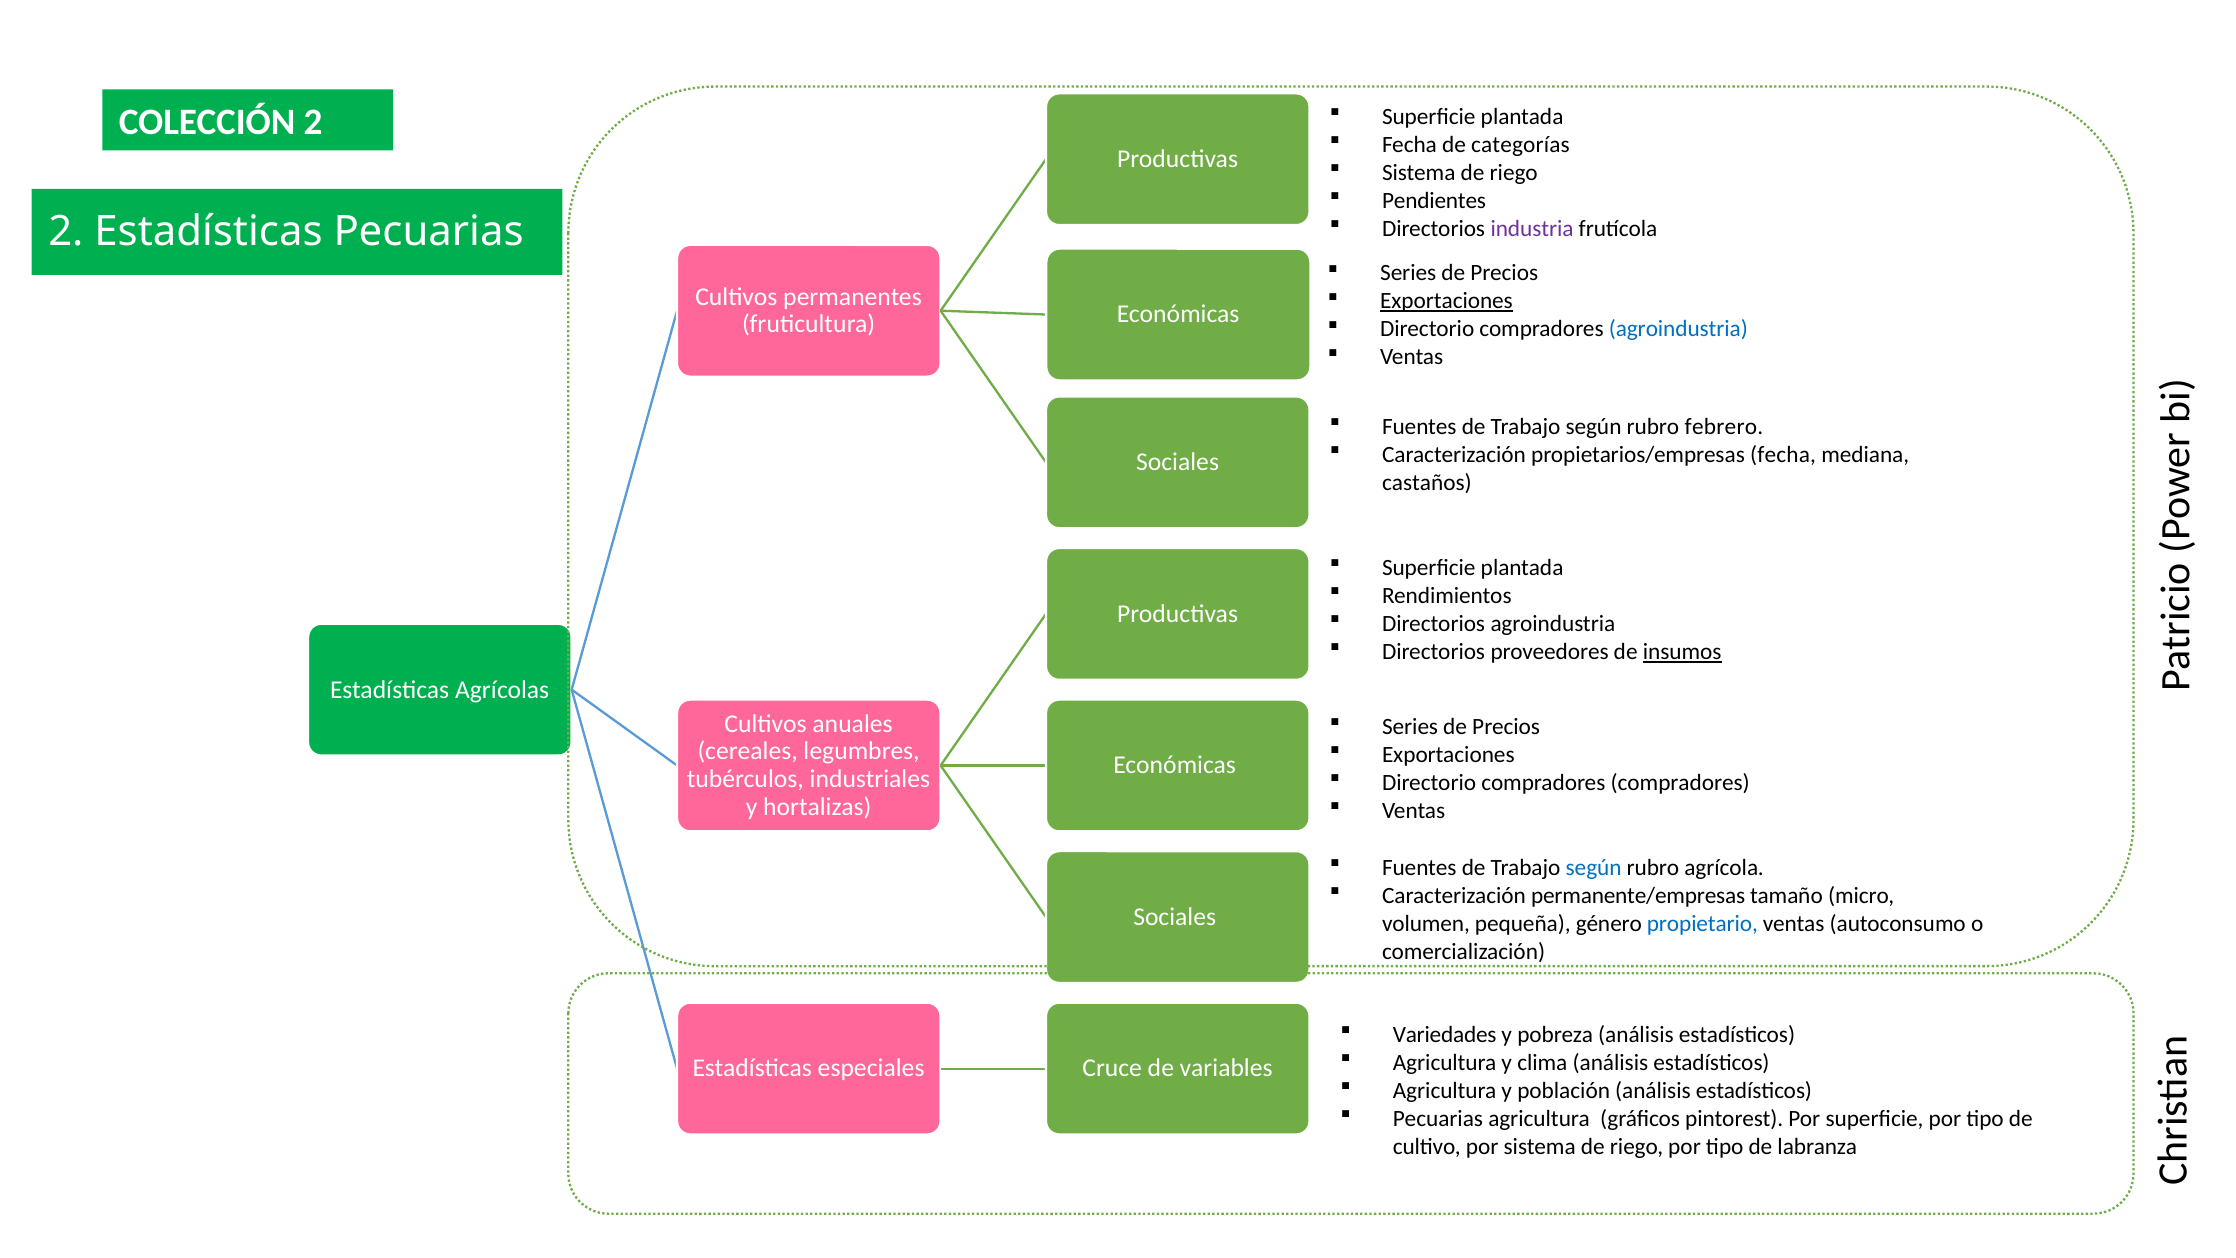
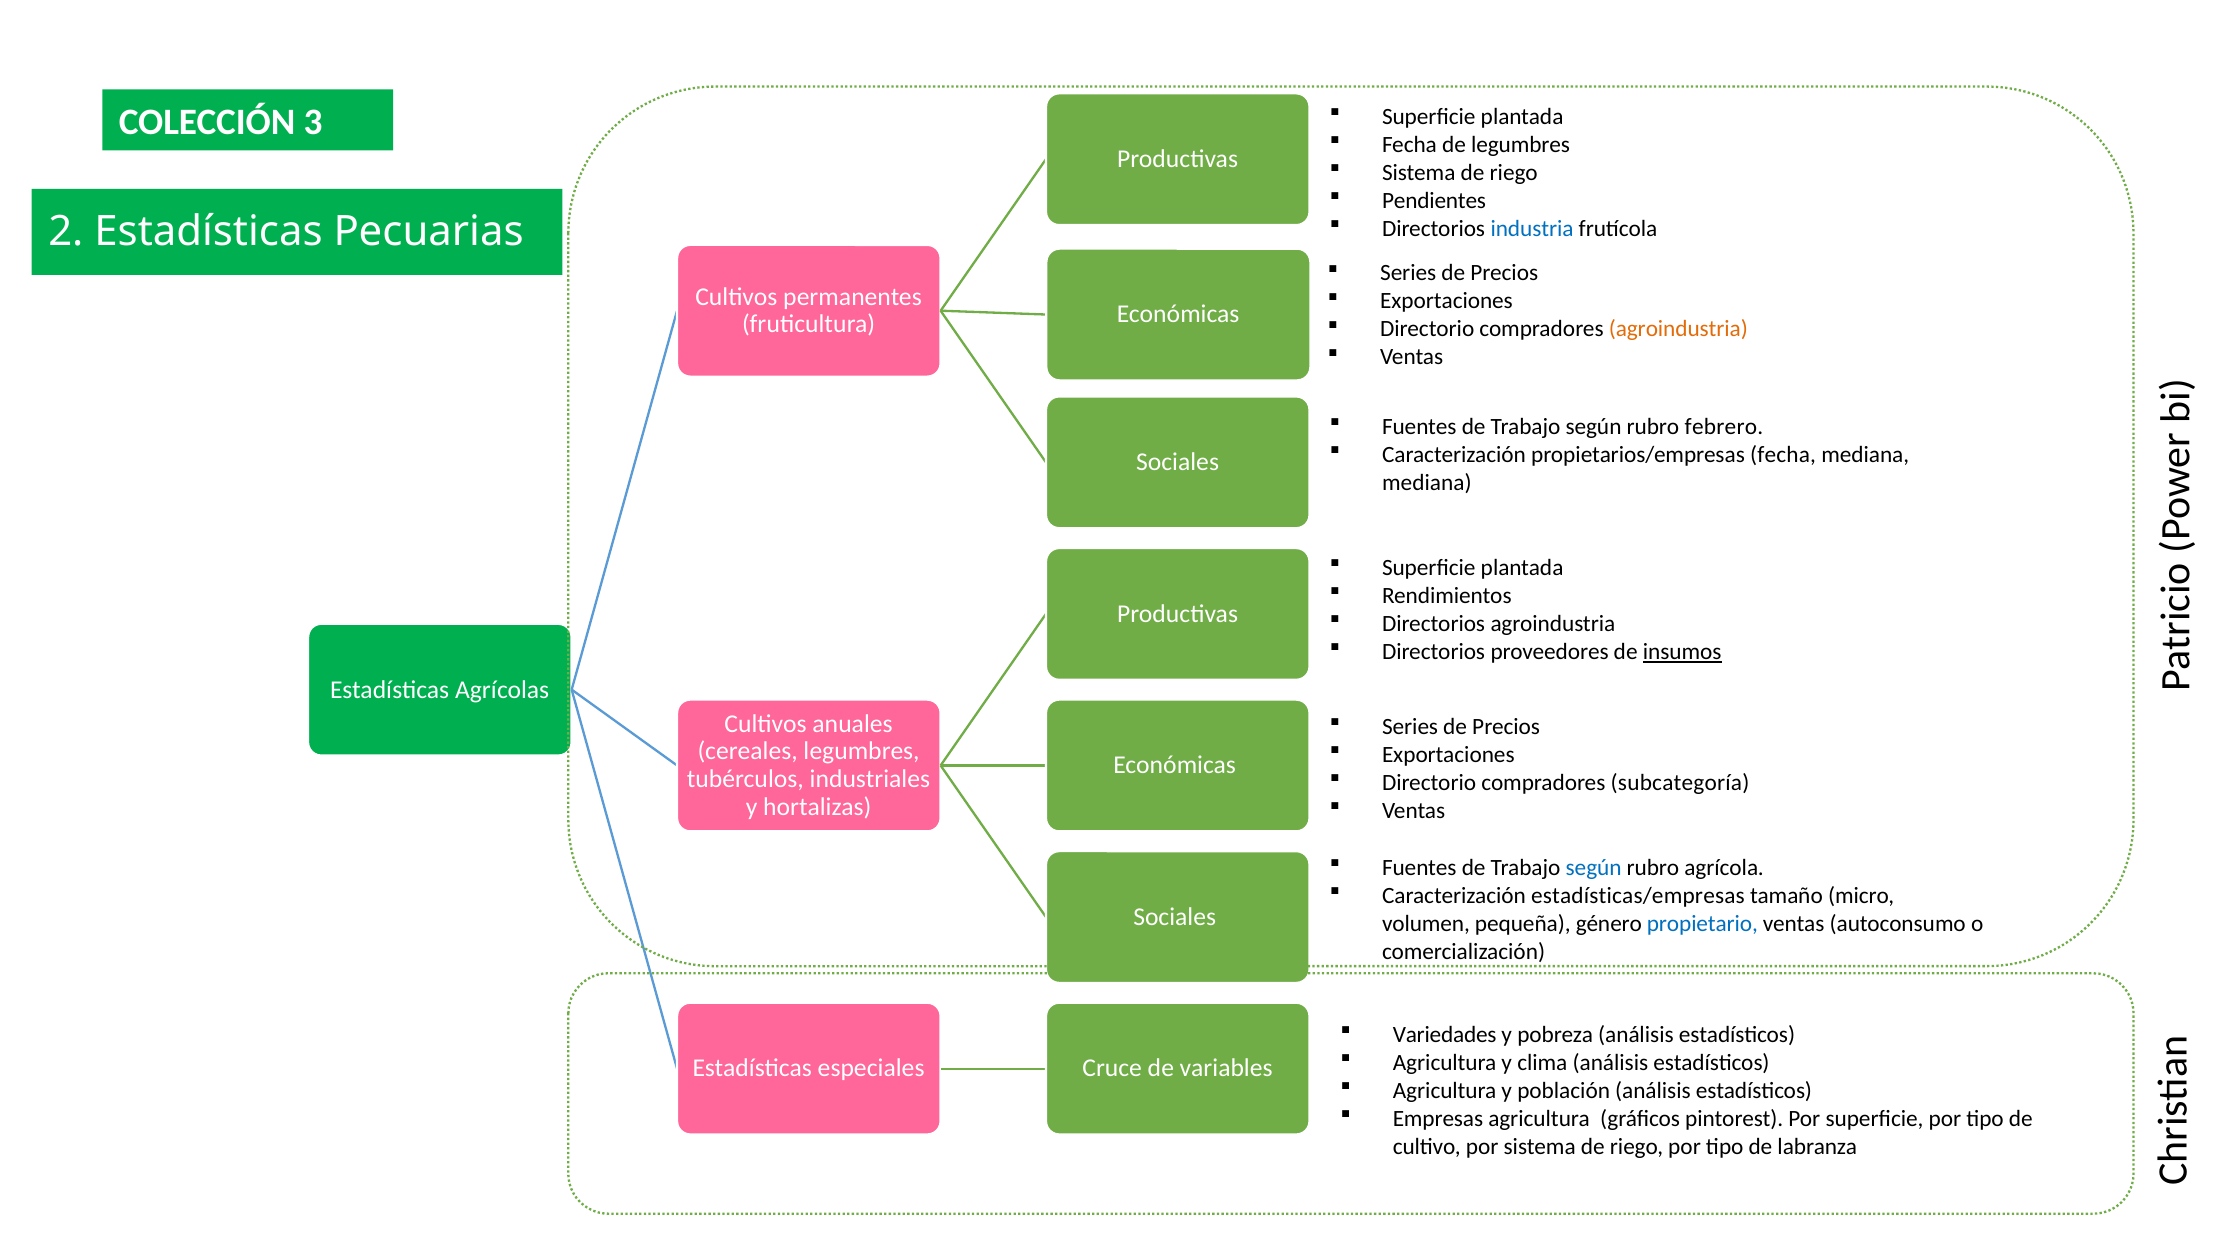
COLECCIÓN 2: 2 -> 3 (313, 123)
de categorías: categorías -> legumbres (1521, 145)
industria colour: purple -> blue (1532, 229)
Exportaciones underline: present -> none (1446, 301)
agroindustria colour: blue -> orange (1678, 329)
castaños: castaños -> mediana (1427, 483)
compradores compradores: compradores -> subcategoría (1680, 782)
permanente/empresas: permanente/empresas -> estadísticas/empresas (1638, 895)
Pecuarias: Pecuarias -> Empresas (1438, 1119)
